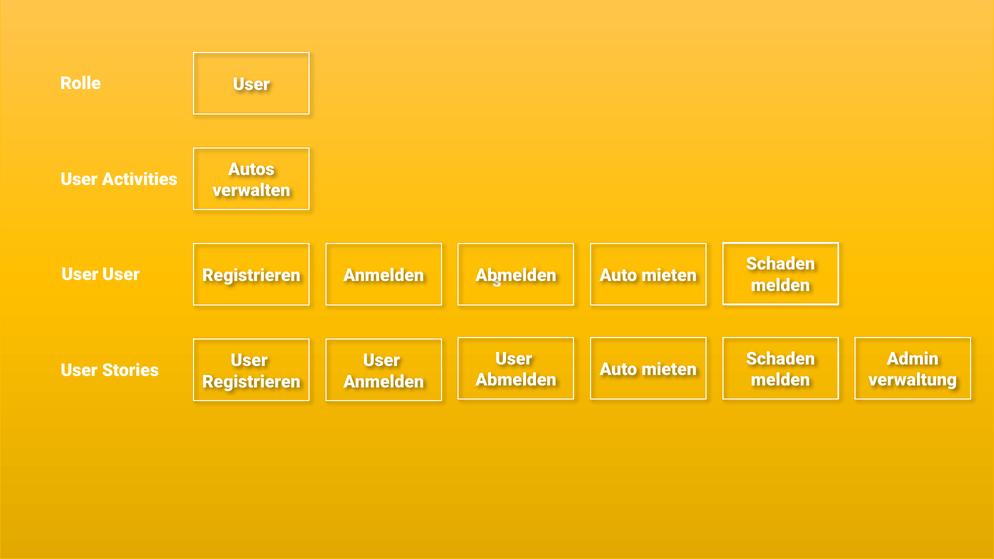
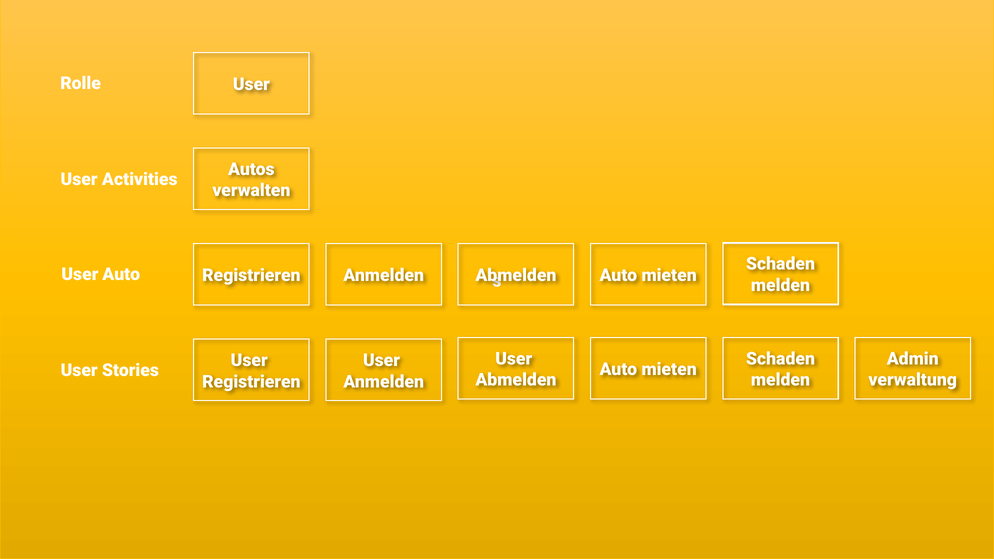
User: User -> Auto (121, 275)
